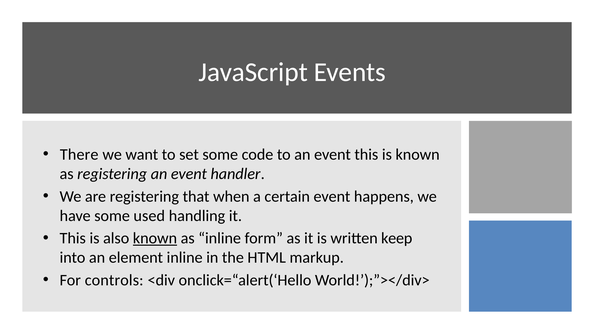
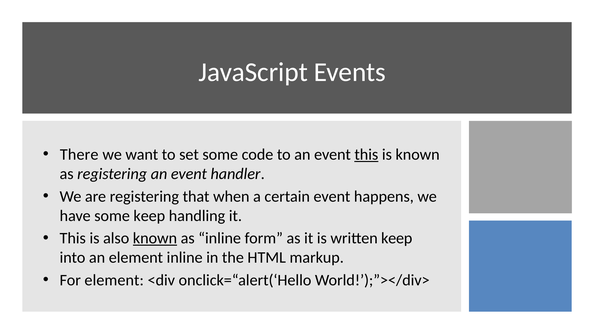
this underline: none -> present (366, 155)
some used: used -> keep (149, 216)
For controls: controls -> element (114, 280)
